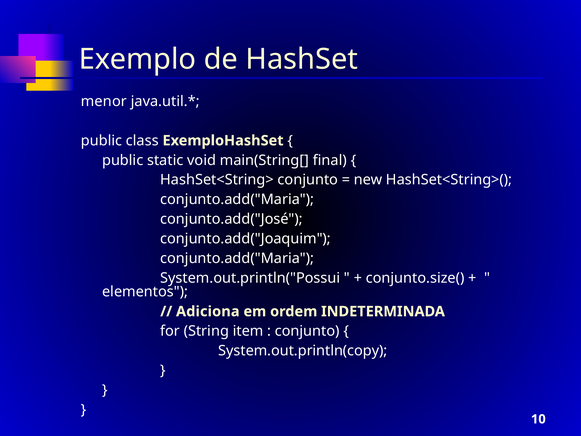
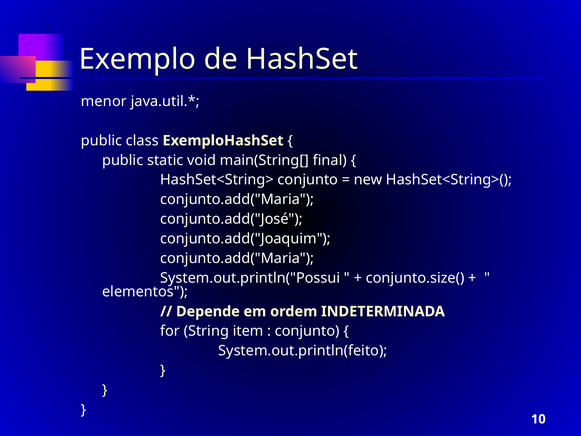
Adiciona: Adiciona -> Depende (208, 311)
System.out.println(copy: System.out.println(copy -> System.out.println(feito (303, 351)
